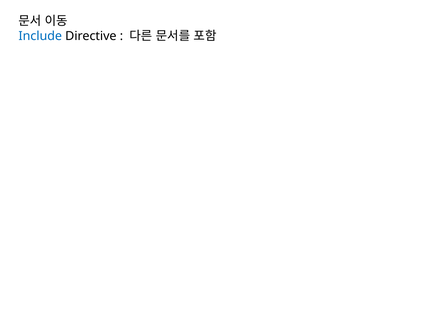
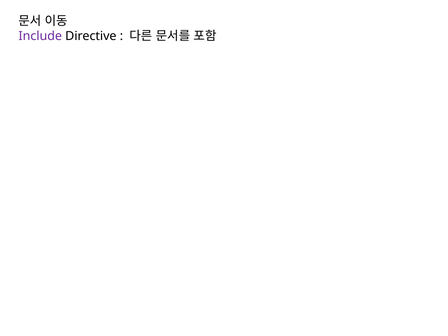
Include colour: blue -> purple (40, 36)
